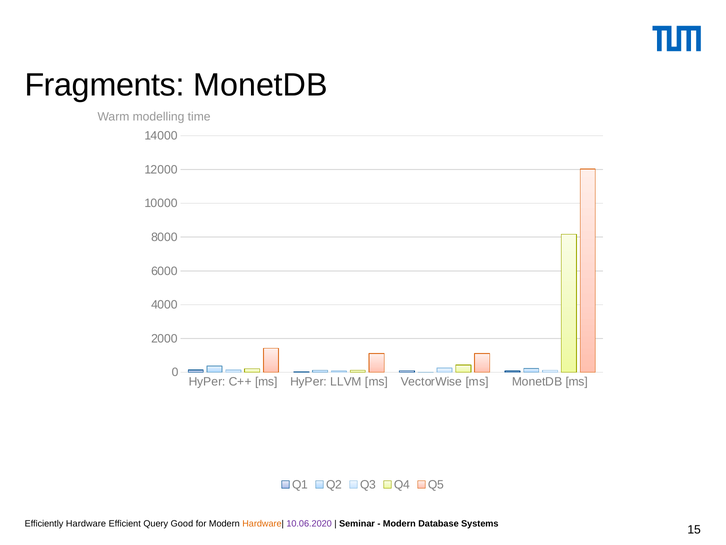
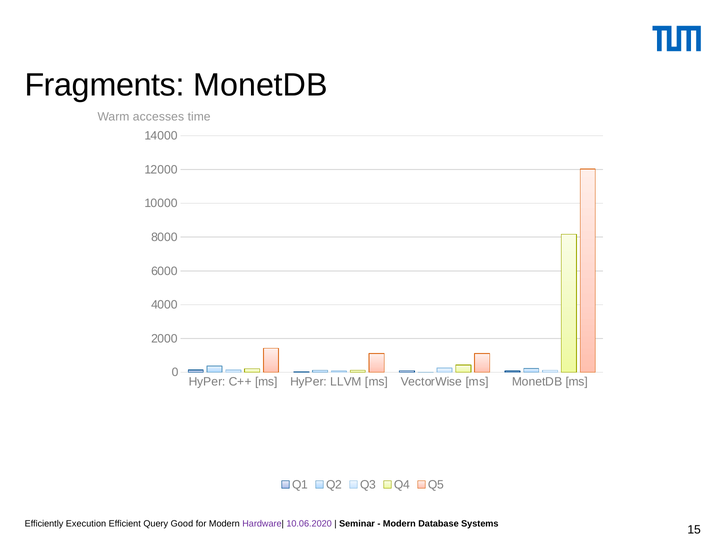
modelling: modelling -> accesses (158, 117)
Hardware: Hardware -> Execution (86, 523)
Hardware colour: orange -> purple (262, 523)
